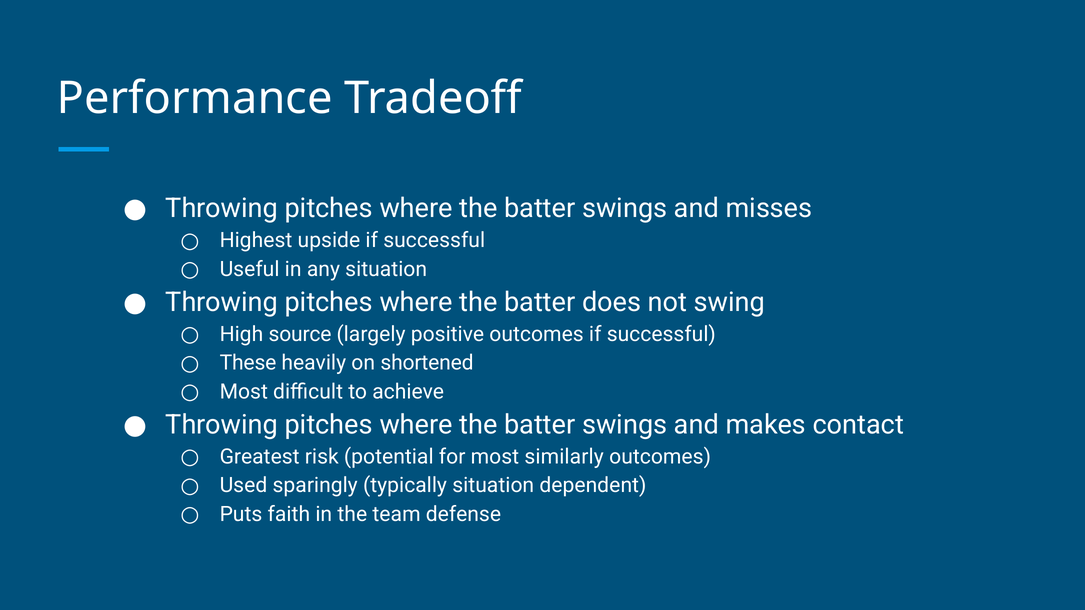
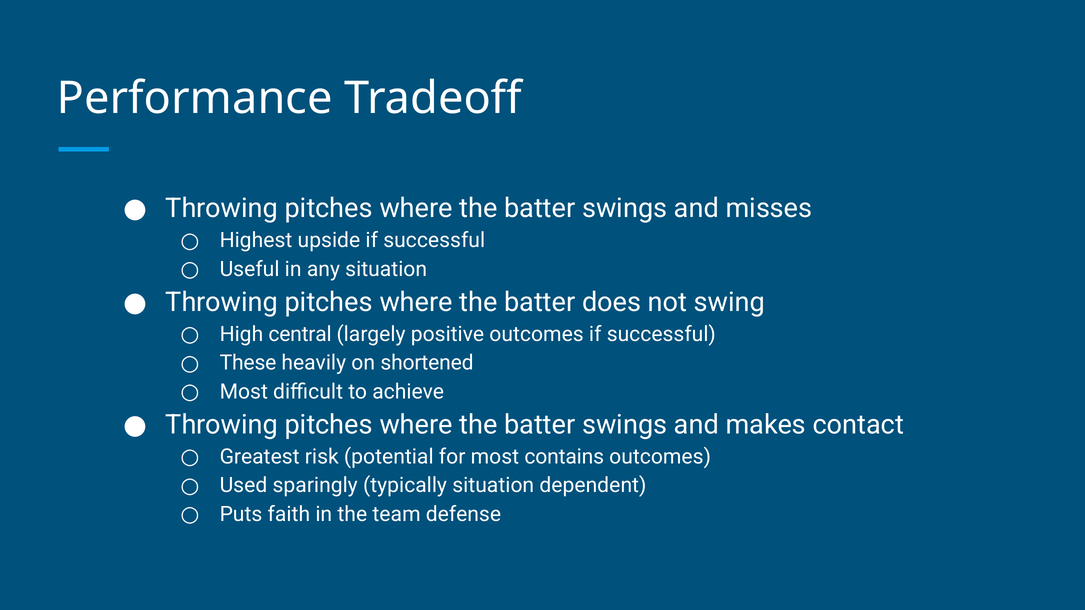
source: source -> central (300, 335)
similarly: similarly -> contains (564, 457)
